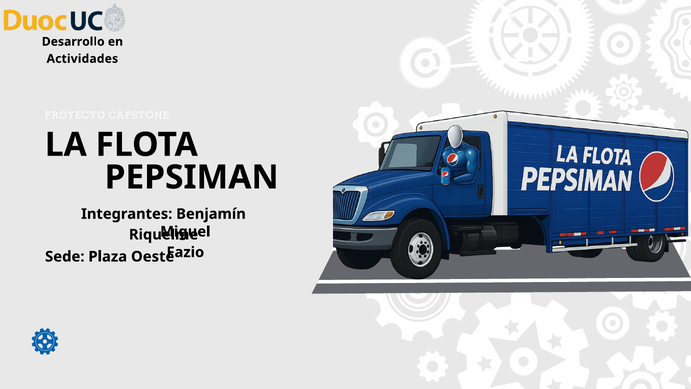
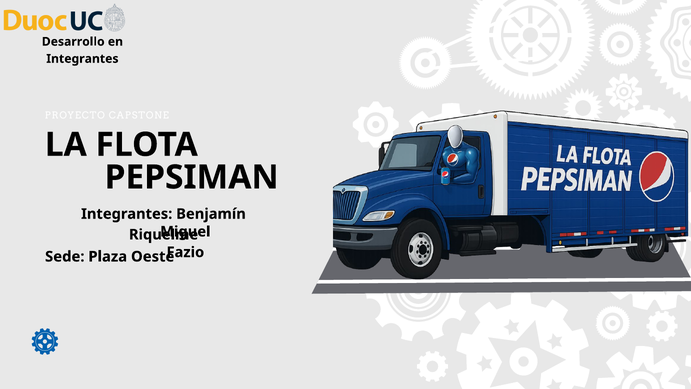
Actividades: Actividades -> Integrantes (82, 59)
